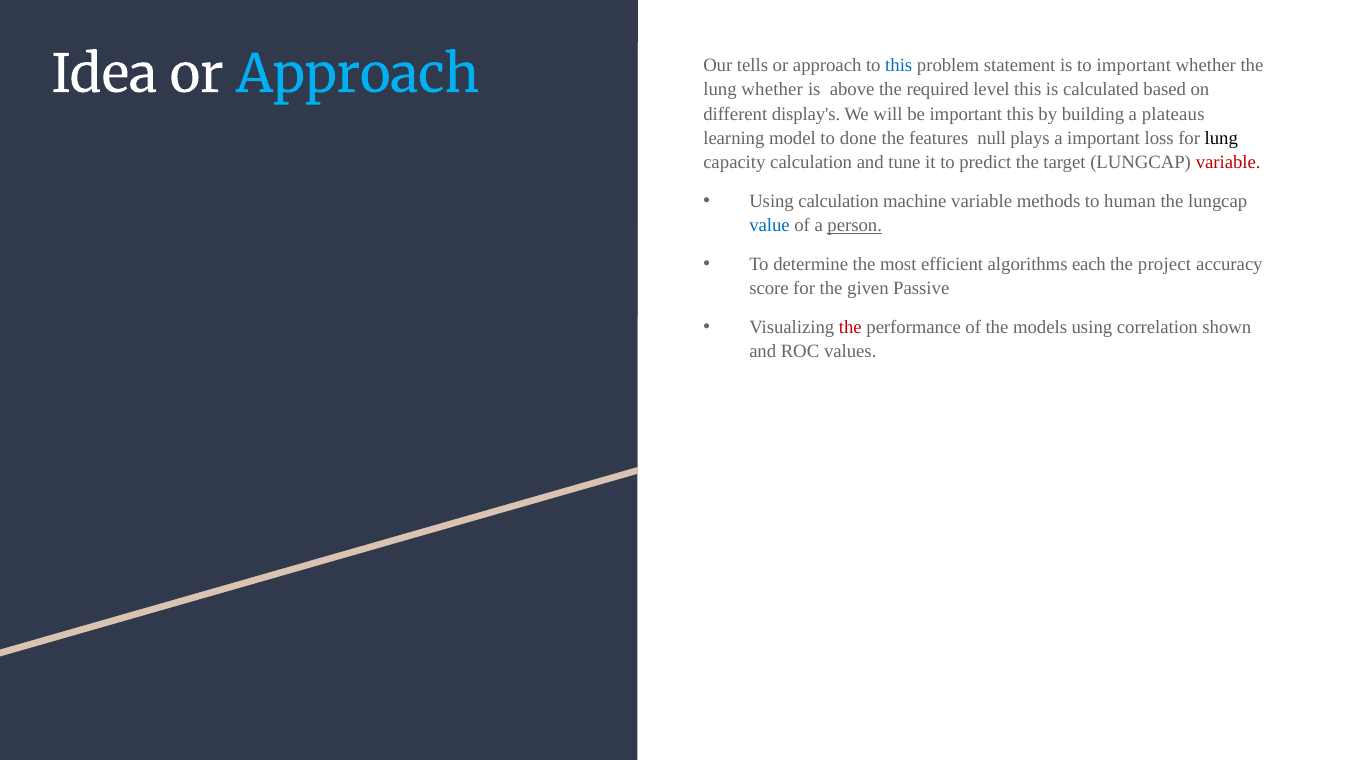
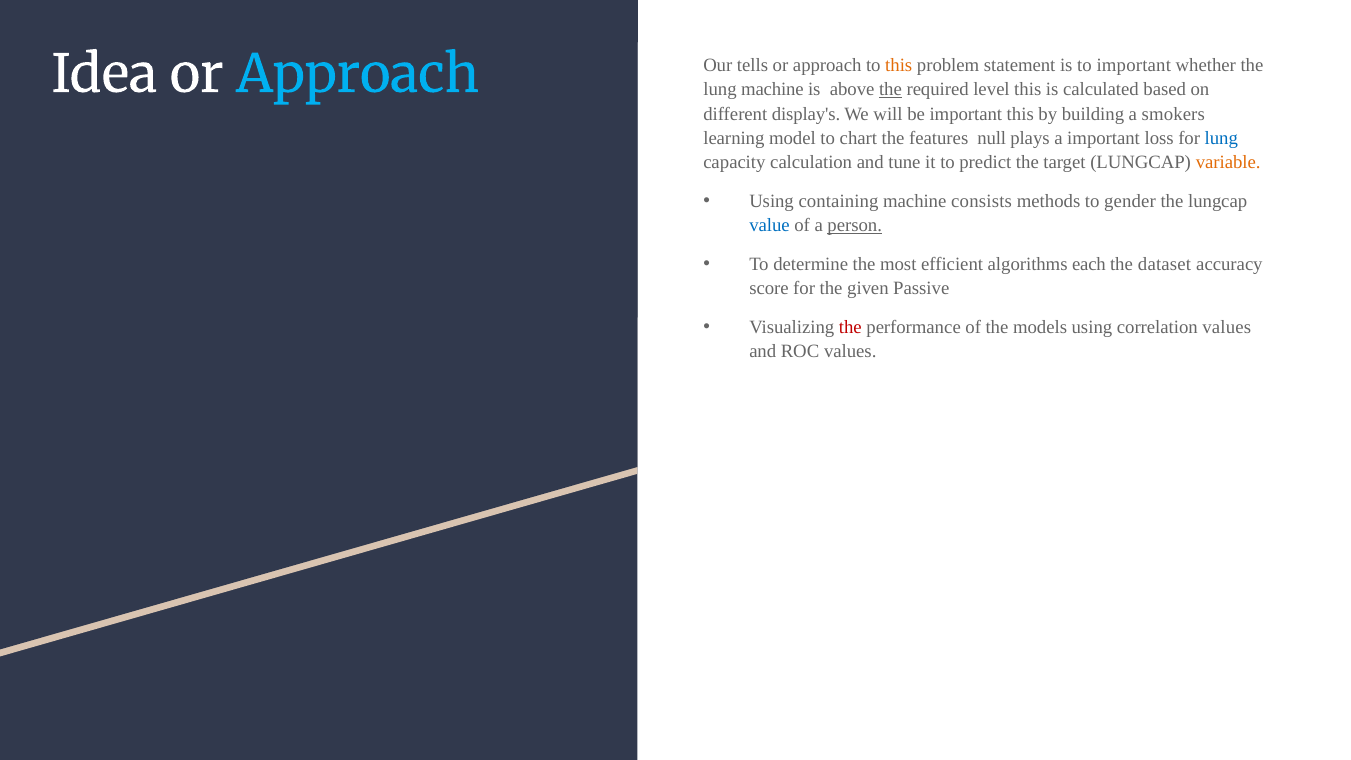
this colour: blue -> orange (899, 66)
lung whether: whether -> machine (772, 90)
the underline: none -> present (890, 90)
plateaus: plateaus -> smokers (1173, 114)
done: done -> chart (858, 138)
lung colour: black -> blue (1221, 138)
variable colour: red -> orange (1228, 162)
Using calculation: calculation -> containing (838, 201)
machine variable: variable -> consists (982, 201)
human: human -> gender (1130, 201)
project: project -> dataset (1165, 264)
correlation shown: shown -> values (1227, 328)
